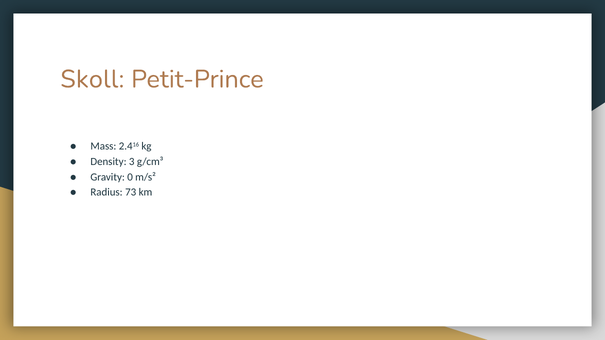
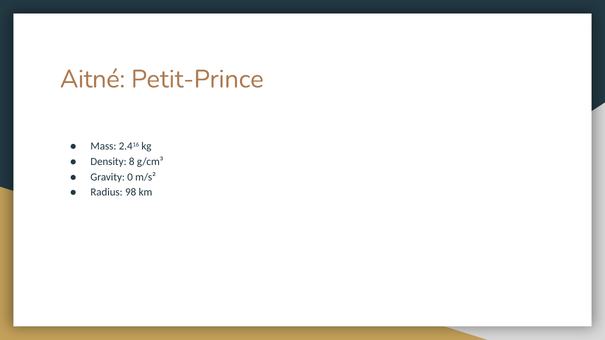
Skoll: Skoll -> Aitné (93, 79)
3: 3 -> 8 (132, 162)
73: 73 -> 98 (131, 192)
